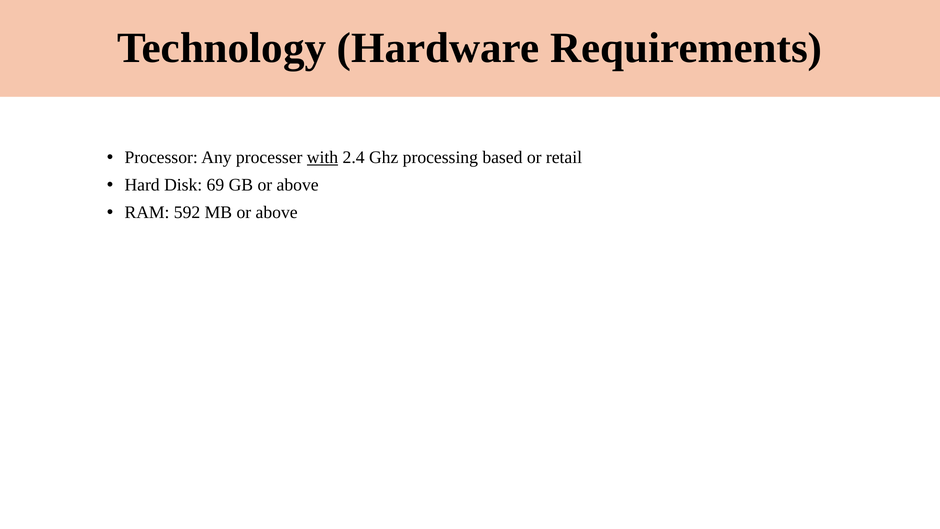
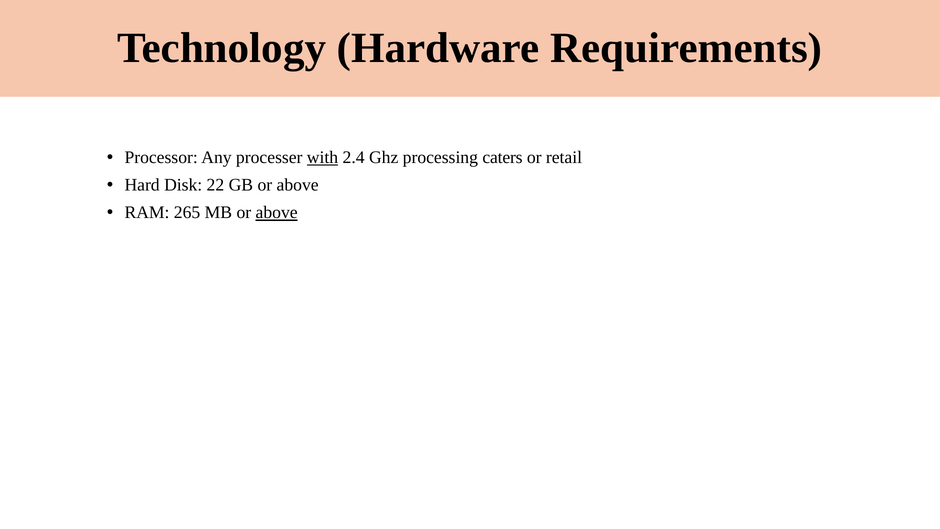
based: based -> caters (502, 158)
69: 69 -> 22 (215, 185)
592: 592 -> 265 (187, 213)
above underline: none -> present (277, 213)
